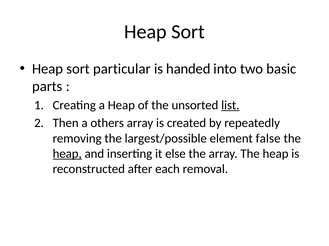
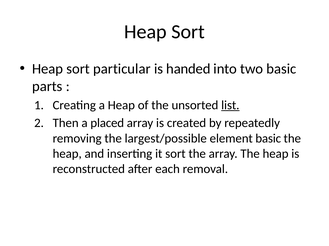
others: others -> placed (107, 123)
element false: false -> basic (268, 139)
heap underline: present -> none (67, 154)
it else: else -> sort (175, 154)
